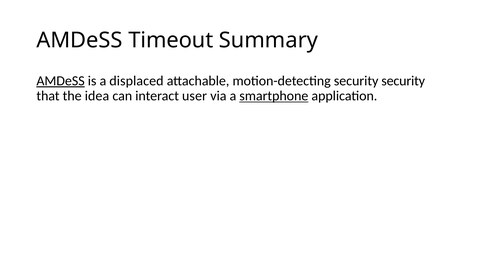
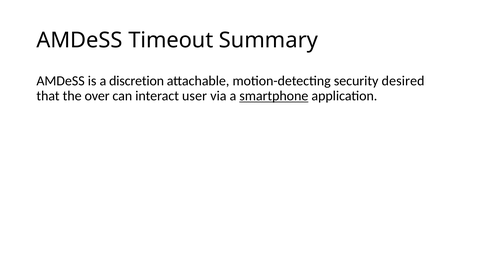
AMDeSS underline: present -> none (61, 81)
displaced: displaced -> discretion (137, 81)
security security: security -> desired (403, 81)
idea: idea -> over (97, 96)
